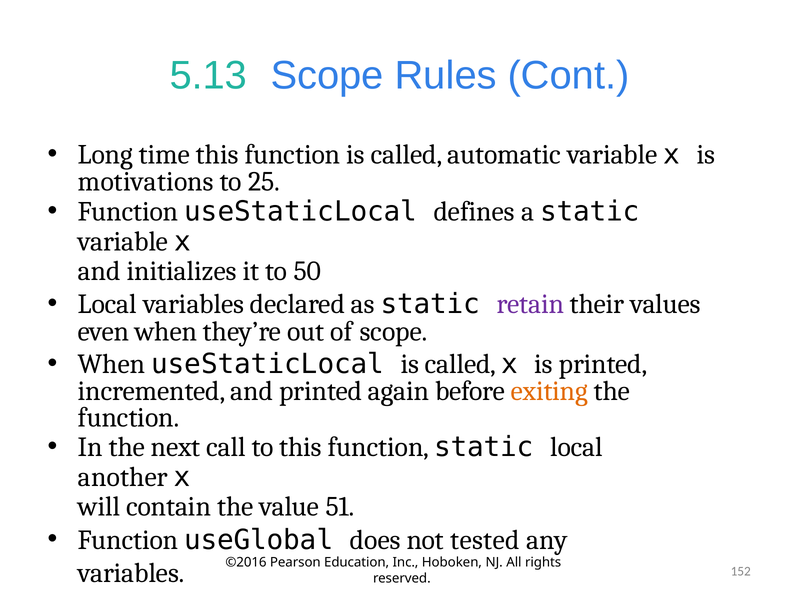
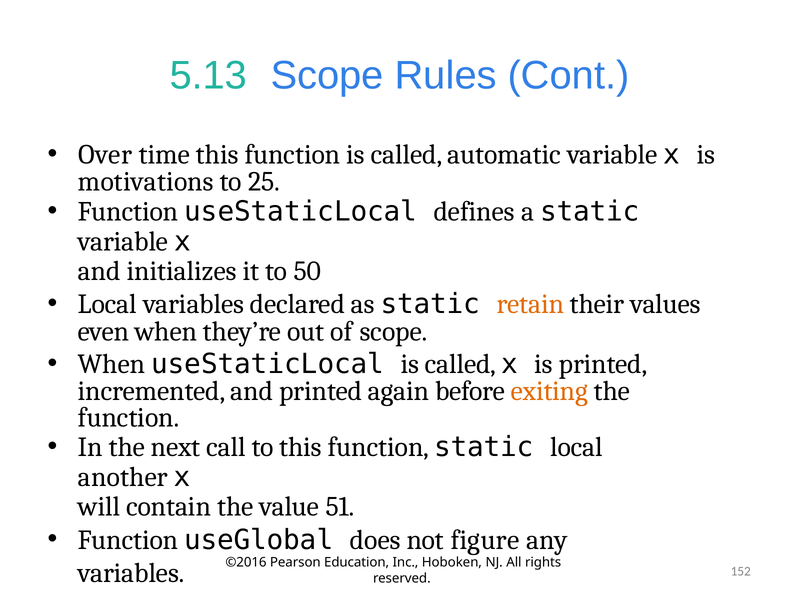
Long: Long -> Over (105, 155)
retain colour: purple -> orange (530, 304)
tested: tested -> figure (485, 540)
